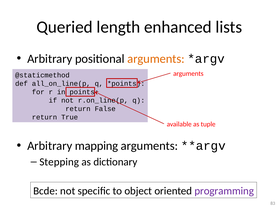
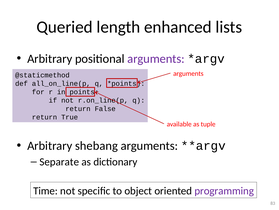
arguments colour: orange -> purple (156, 59)
mapping: mapping -> shebang (96, 145)
Stepping: Stepping -> Separate (59, 161)
Bcde: Bcde -> Time (46, 190)
